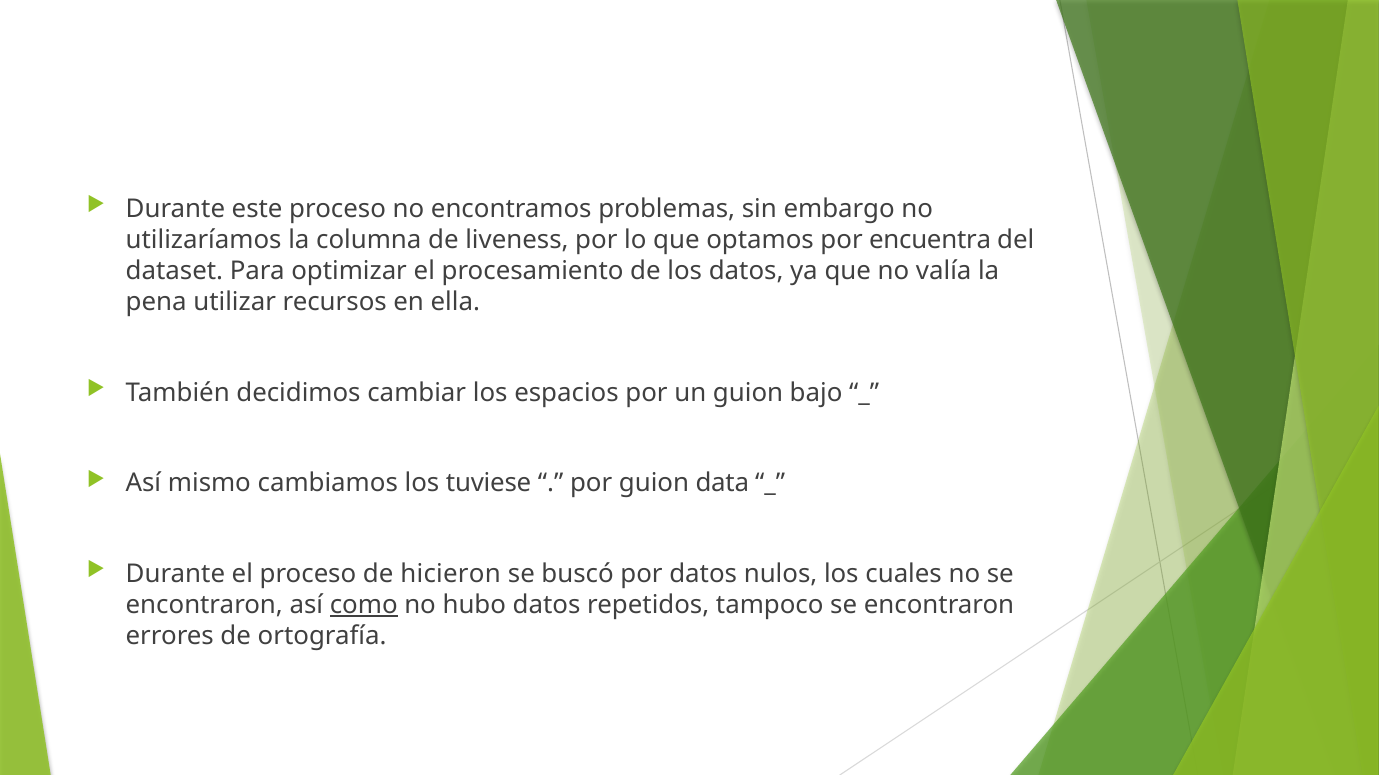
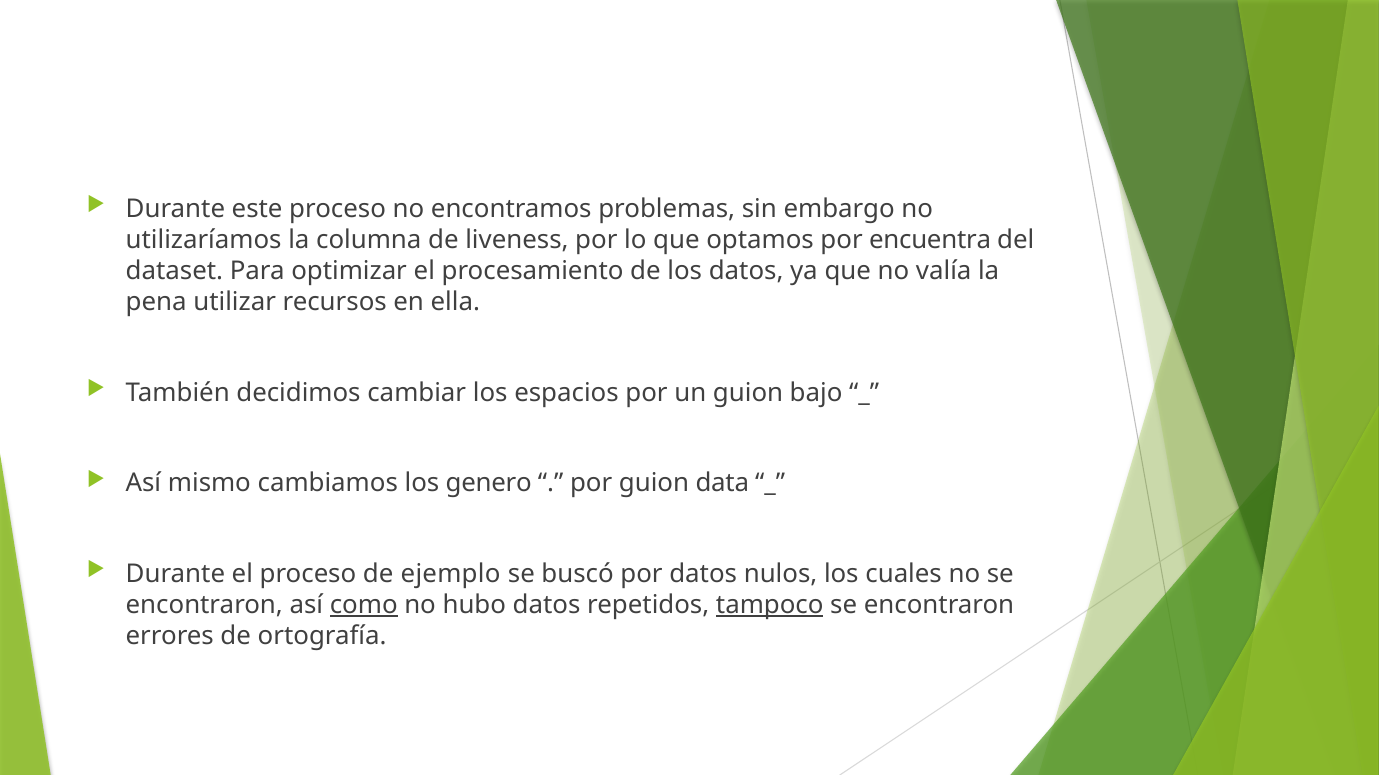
tuviese: tuviese -> genero (489, 484)
hicieron: hicieron -> ejemplo (451, 574)
tampoco underline: none -> present (770, 605)
